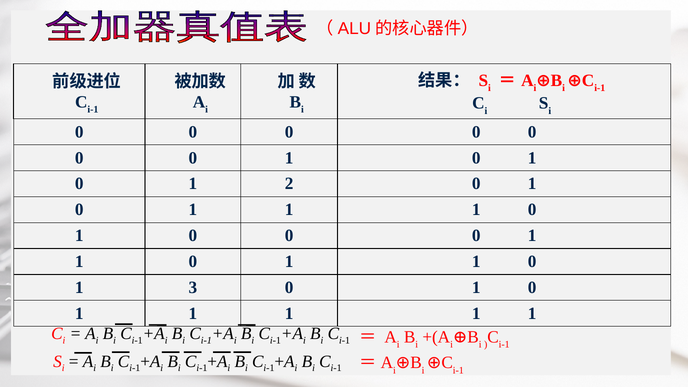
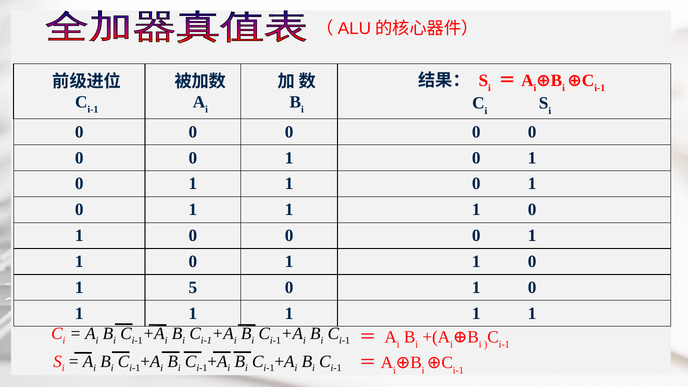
2: 2 -> 1 (289, 184)
3: 3 -> 5 (193, 288)
